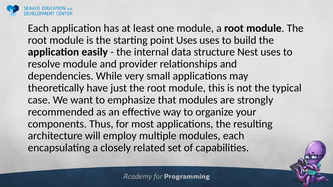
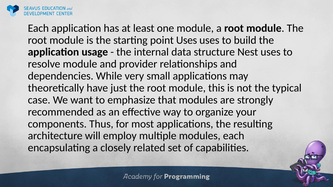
easily: easily -> usage (95, 52)
